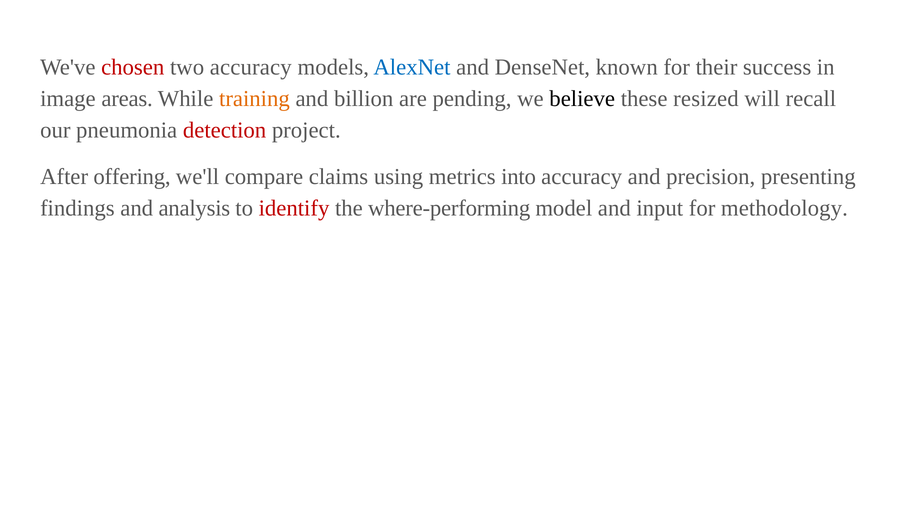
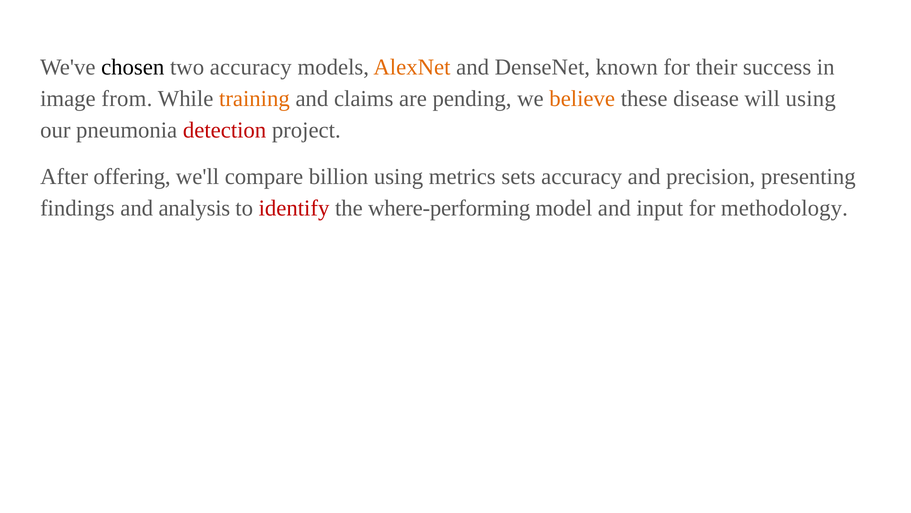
chosen colour: red -> black (133, 67)
AlexNet colour: blue -> orange (412, 67)
areas: areas -> from (127, 99)
billion: billion -> claims (364, 99)
believe colour: black -> orange (582, 99)
resized: resized -> disease (706, 99)
will recall: recall -> using (811, 99)
claims: claims -> billion (339, 177)
into: into -> sets (518, 177)
